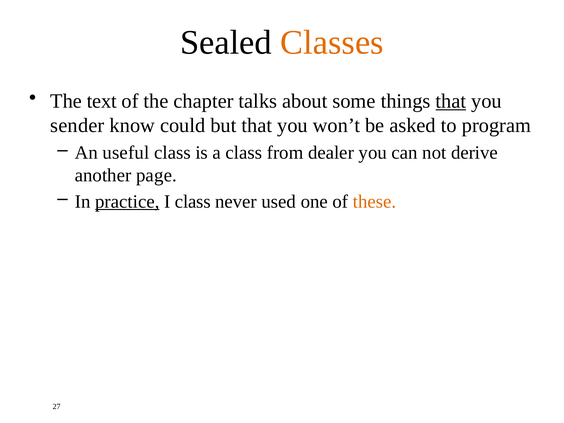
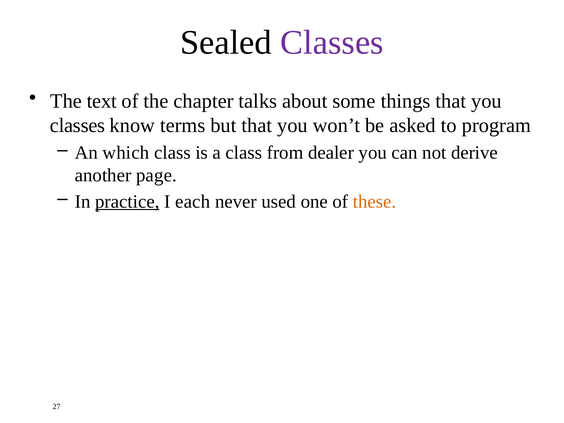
Classes colour: orange -> purple (332, 42)
that underline: present -> none (451, 101)
sender: sender -> classes (78, 125)
could: could -> terms (183, 125)
useful: useful -> which (126, 153)
I class: class -> each (193, 201)
